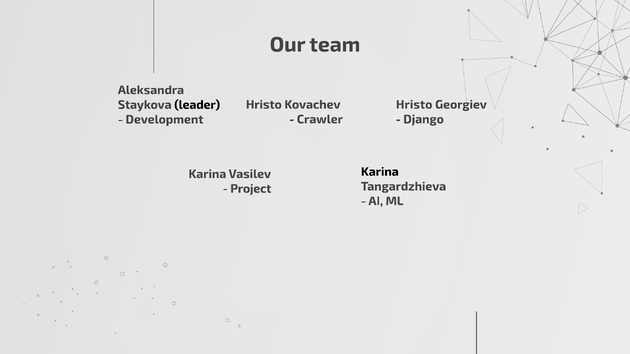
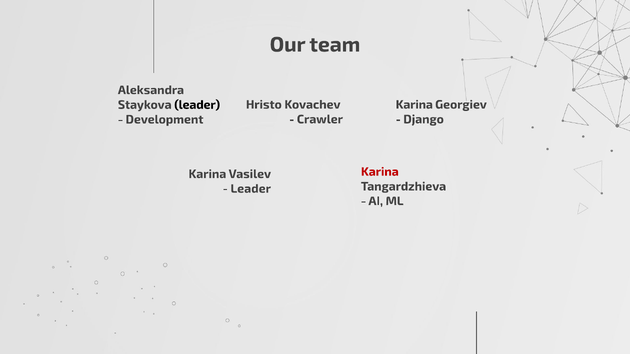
Hristo: Hristo -> Karina (414, 105)
Karina colour: black -> red (380, 172)
Project: Project -> Leader (251, 189)
